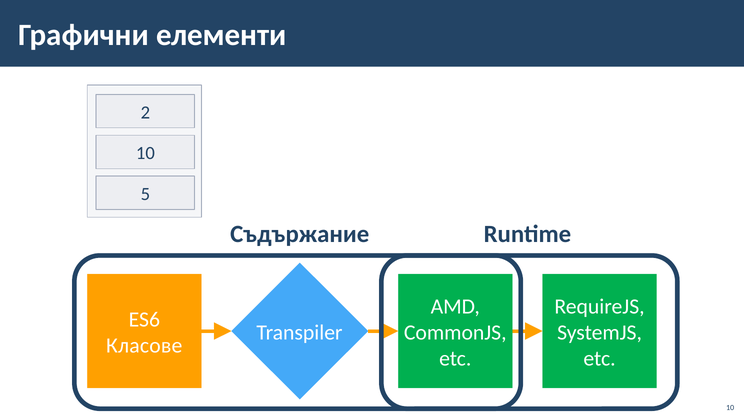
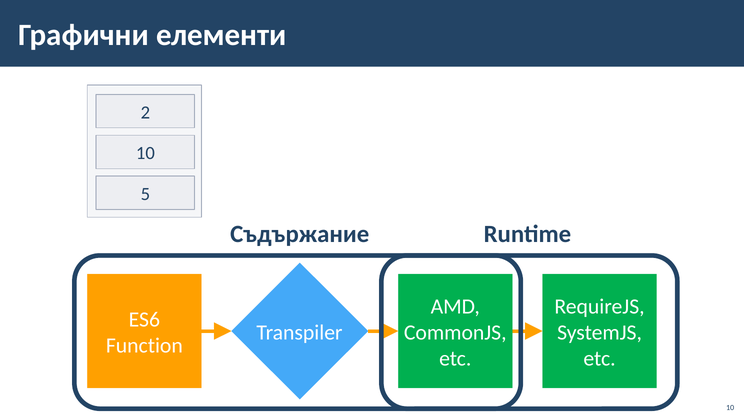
Класове: Класове -> Function (144, 346)
